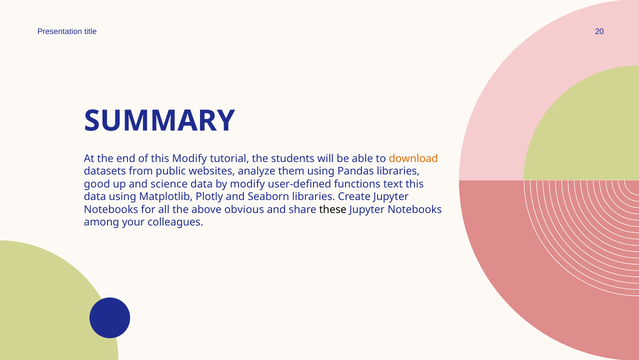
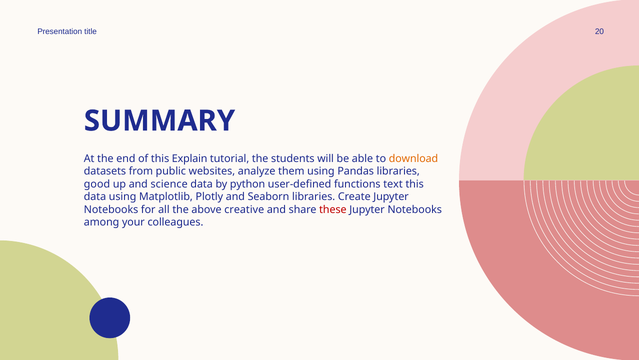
this Modify: Modify -> Explain (190, 158)
by modify: modify -> python (248, 184)
obvious: obvious -> creative (244, 209)
these colour: black -> red (333, 209)
